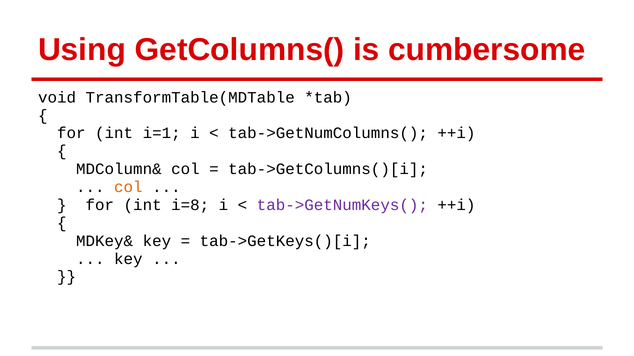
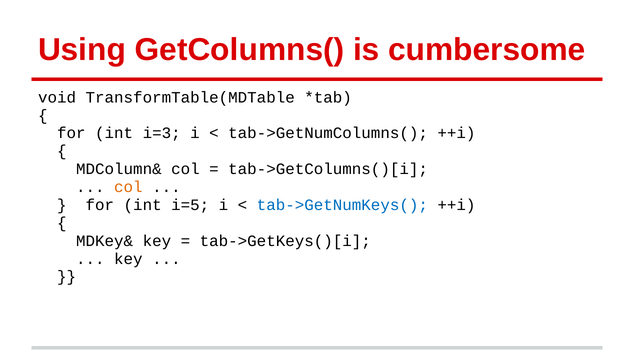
i=1: i=1 -> i=3 (162, 133)
i=8: i=8 -> i=5 (190, 205)
tab->GetNumKeys( colour: purple -> blue (342, 205)
